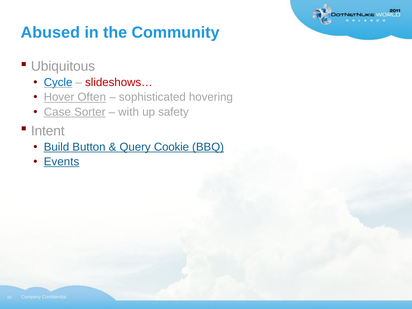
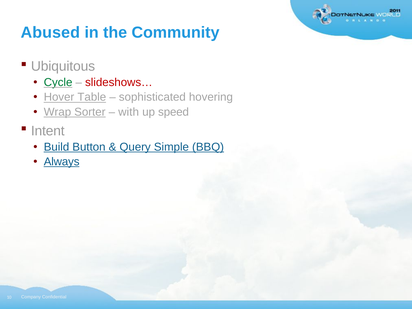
Cycle colour: blue -> green (58, 82)
Often: Often -> Table (92, 97)
Case: Case -> Wrap (57, 112)
safety: safety -> speed (174, 112)
Cookie: Cookie -> Simple (171, 147)
Events: Events -> Always (62, 162)
